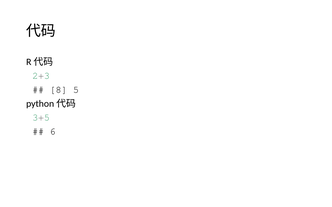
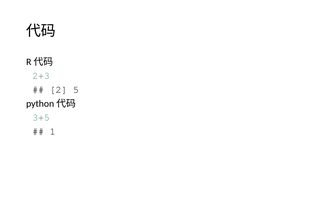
8: 8 -> 2 (59, 90)
6: 6 -> 1 (53, 132)
